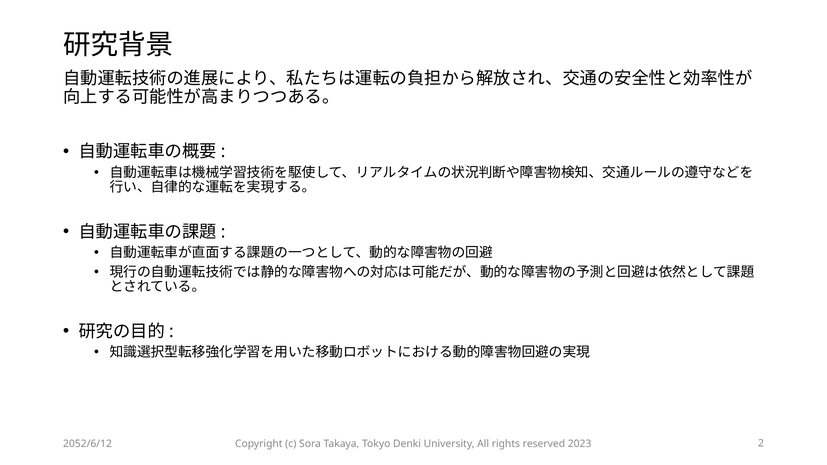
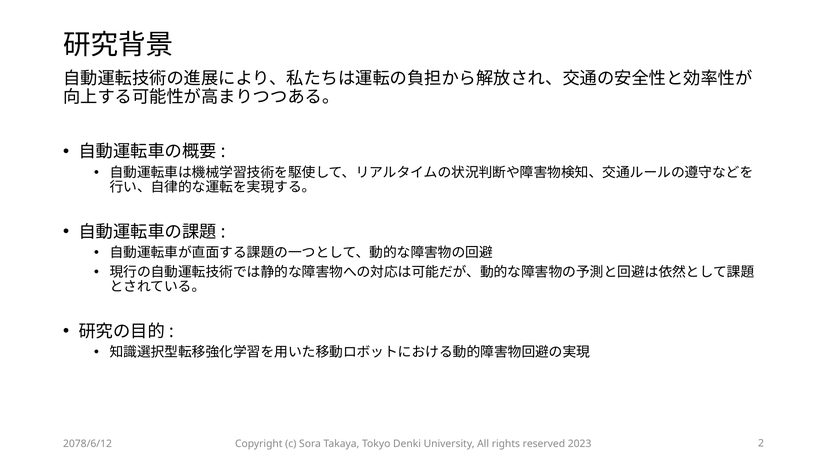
2052/6/12: 2052/6/12 -> 2078/6/12 (88, 444)
